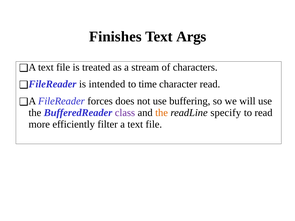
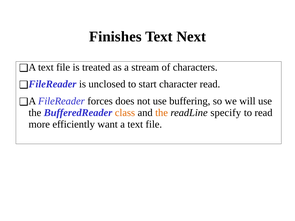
Args: Args -> Next (191, 37)
intended: intended -> unclosed (107, 84)
time: time -> start (148, 84)
class colour: purple -> orange (125, 113)
filter: filter -> want (108, 124)
